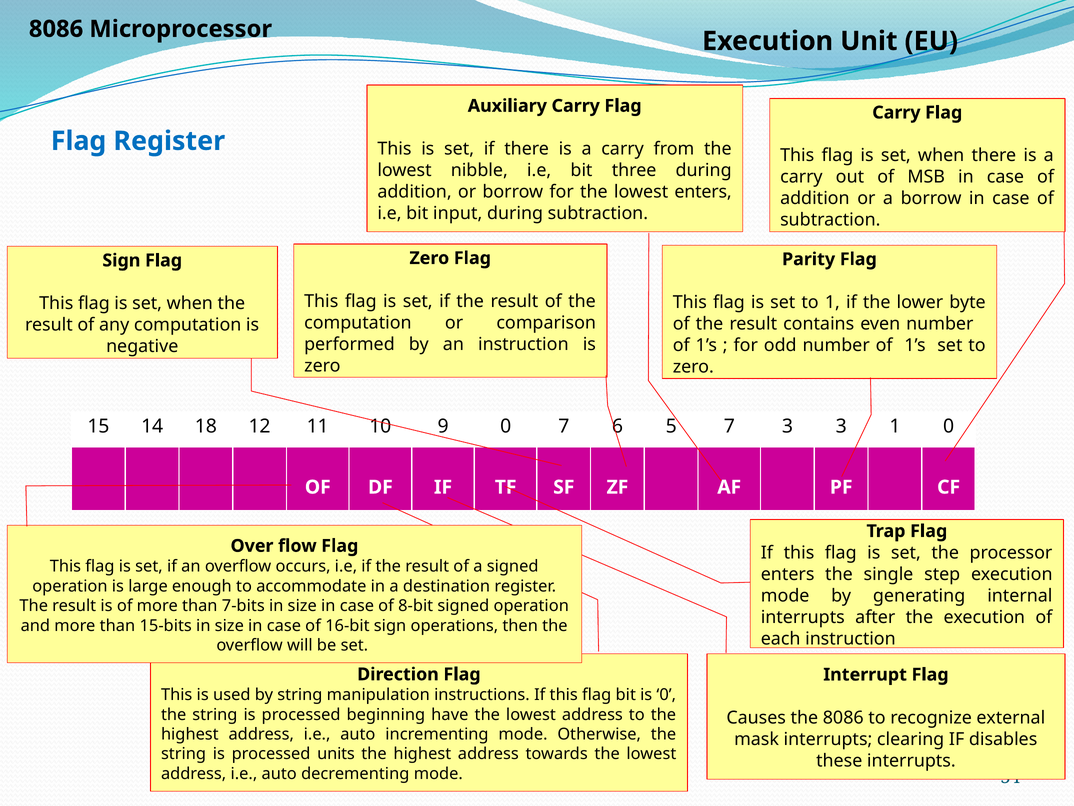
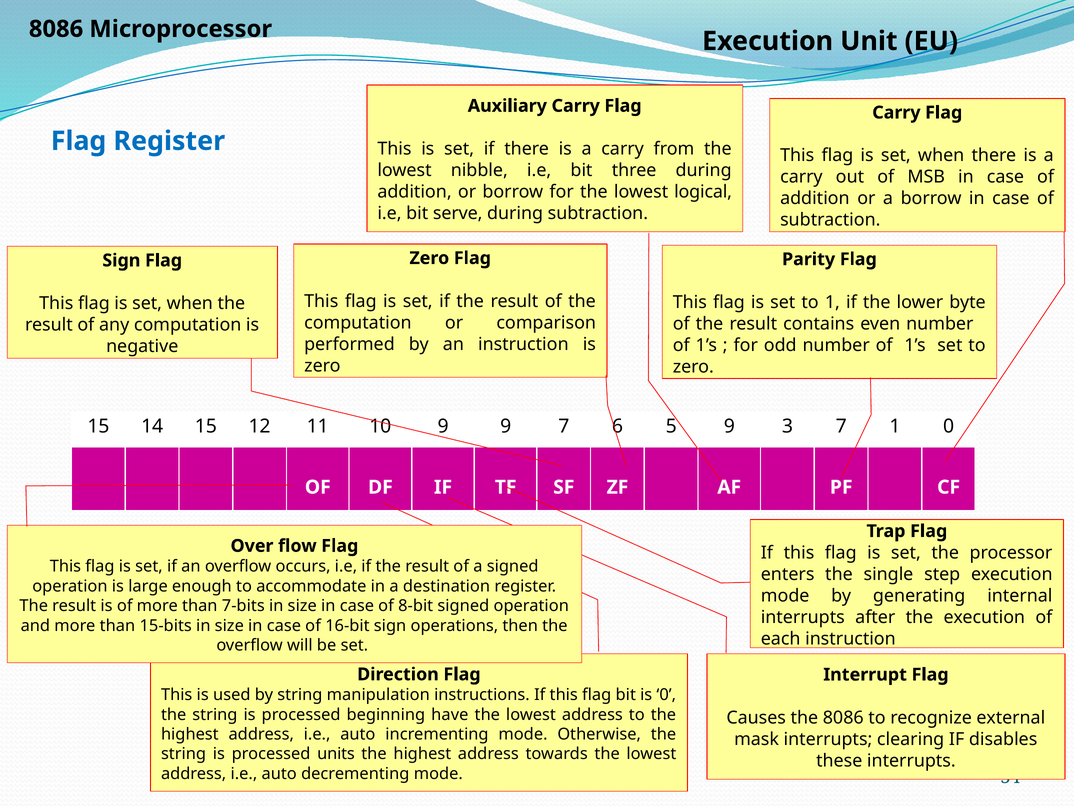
lowest enters: enters -> logical (703, 192)
input: input -> serve (458, 213)
14 18: 18 -> 15 (206, 426)
9 0: 0 -> 9 (506, 426)
5 7: 7 -> 9 (729, 426)
3 3: 3 -> 7 (841, 426)
